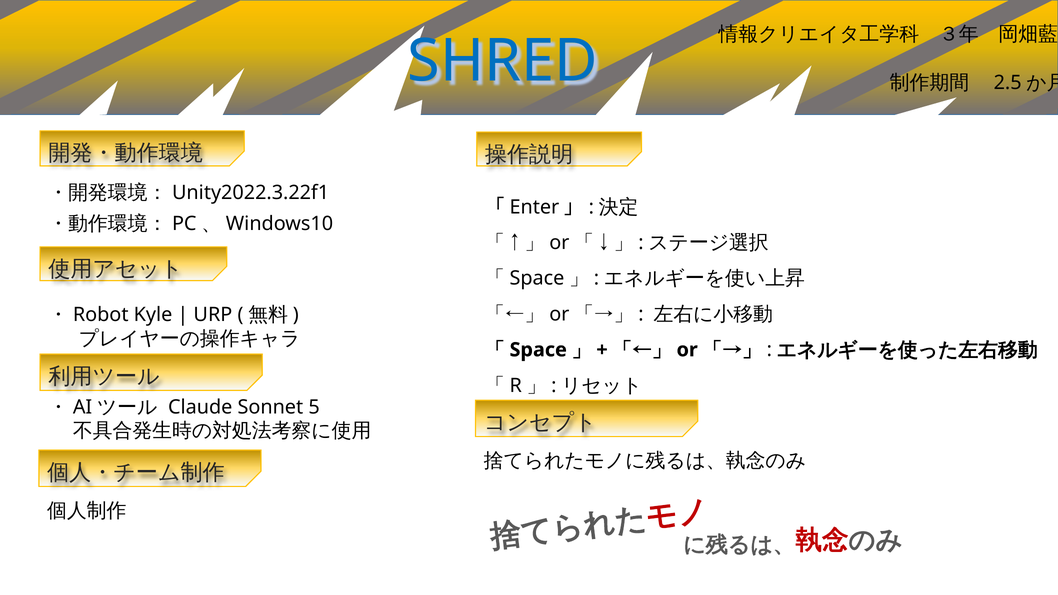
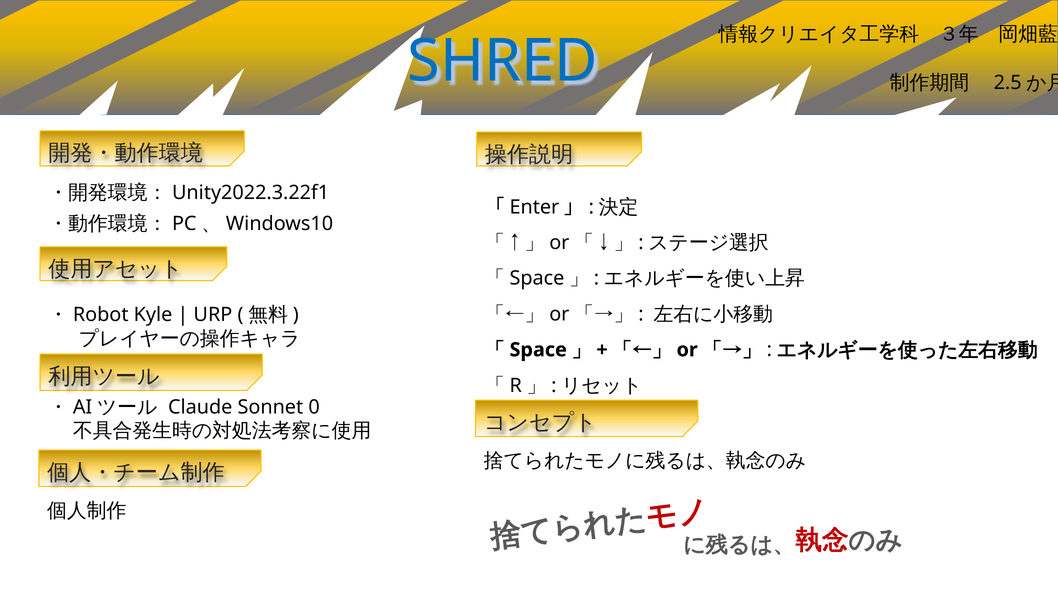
5: 5 -> 0 (314, 407)
